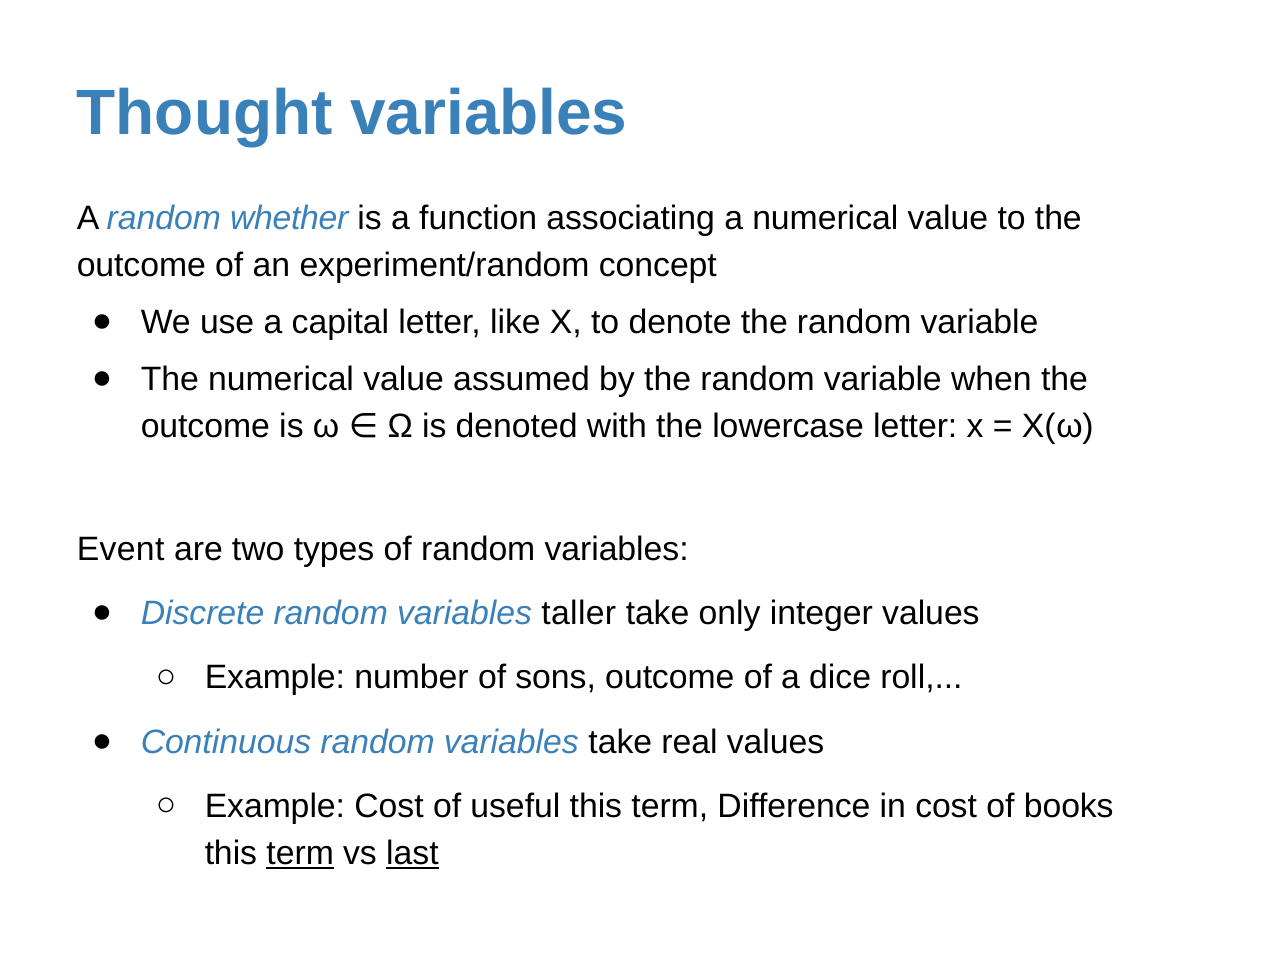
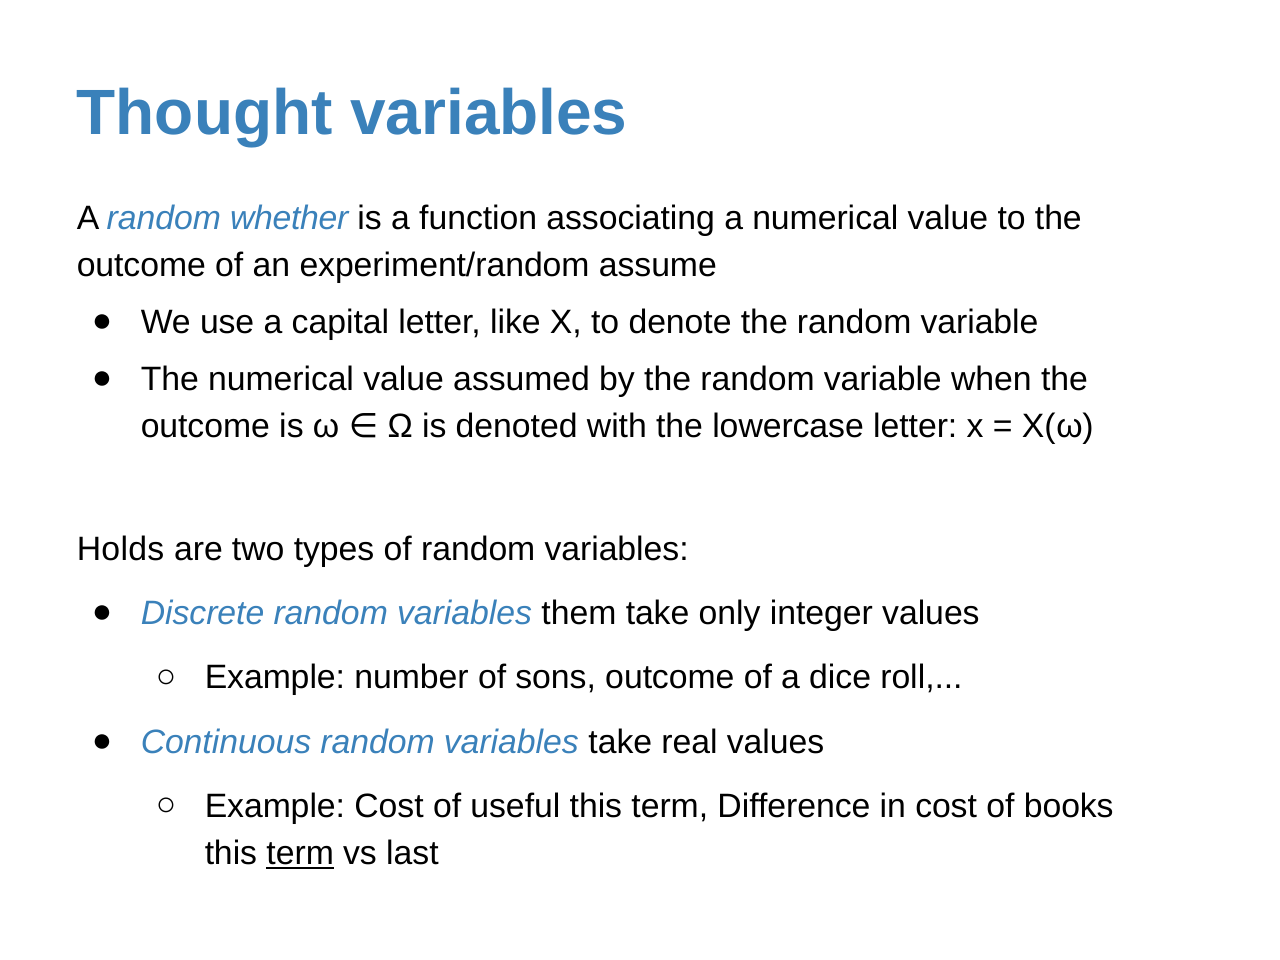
concept: concept -> assume (658, 265)
Event: Event -> Holds (121, 549)
taller: taller -> them (579, 613)
last underline: present -> none (412, 853)
